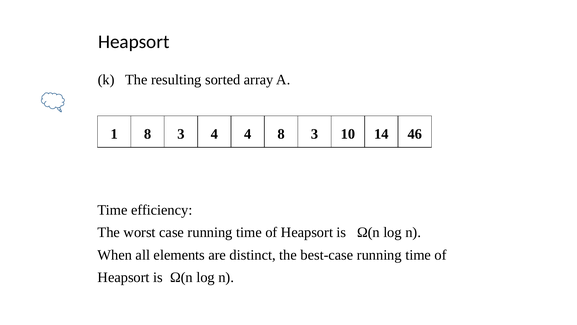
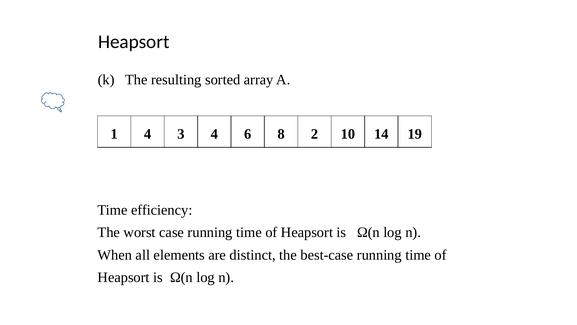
1 8: 8 -> 4 (148, 134)
4 4: 4 -> 6 (248, 134)
3: 3 -> 2 (315, 134)
46: 46 -> 19 (415, 134)
